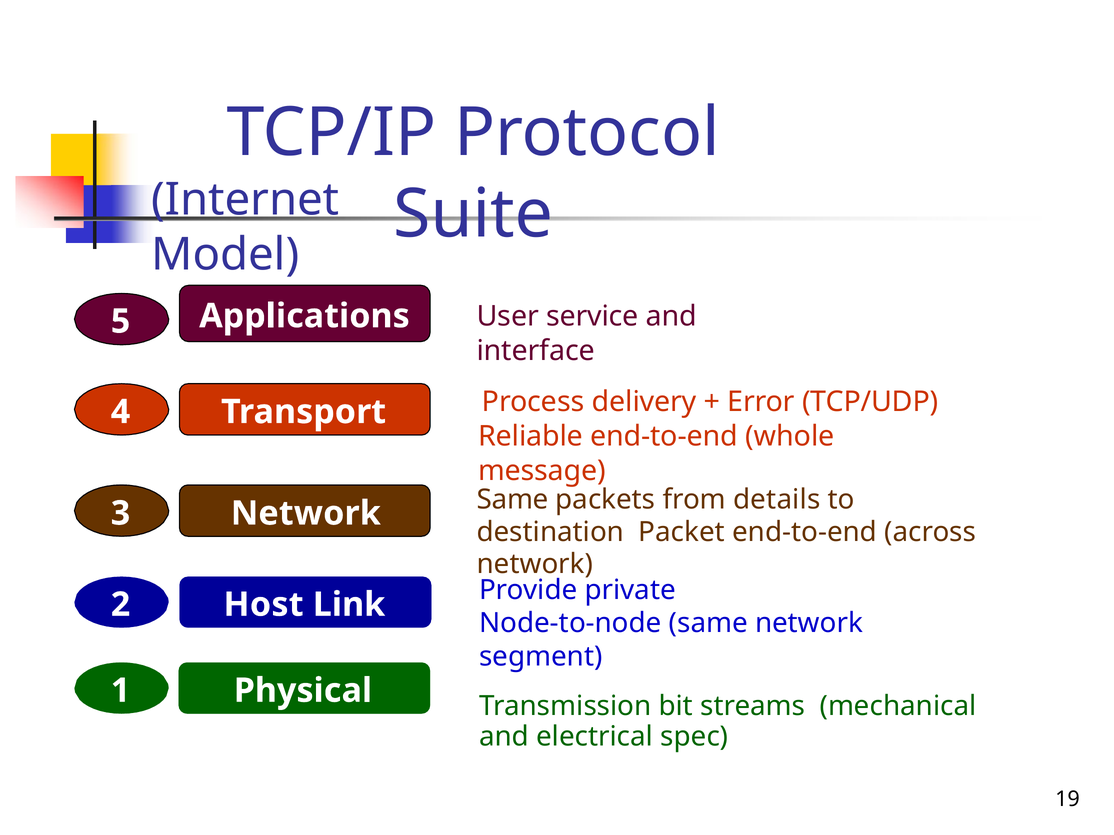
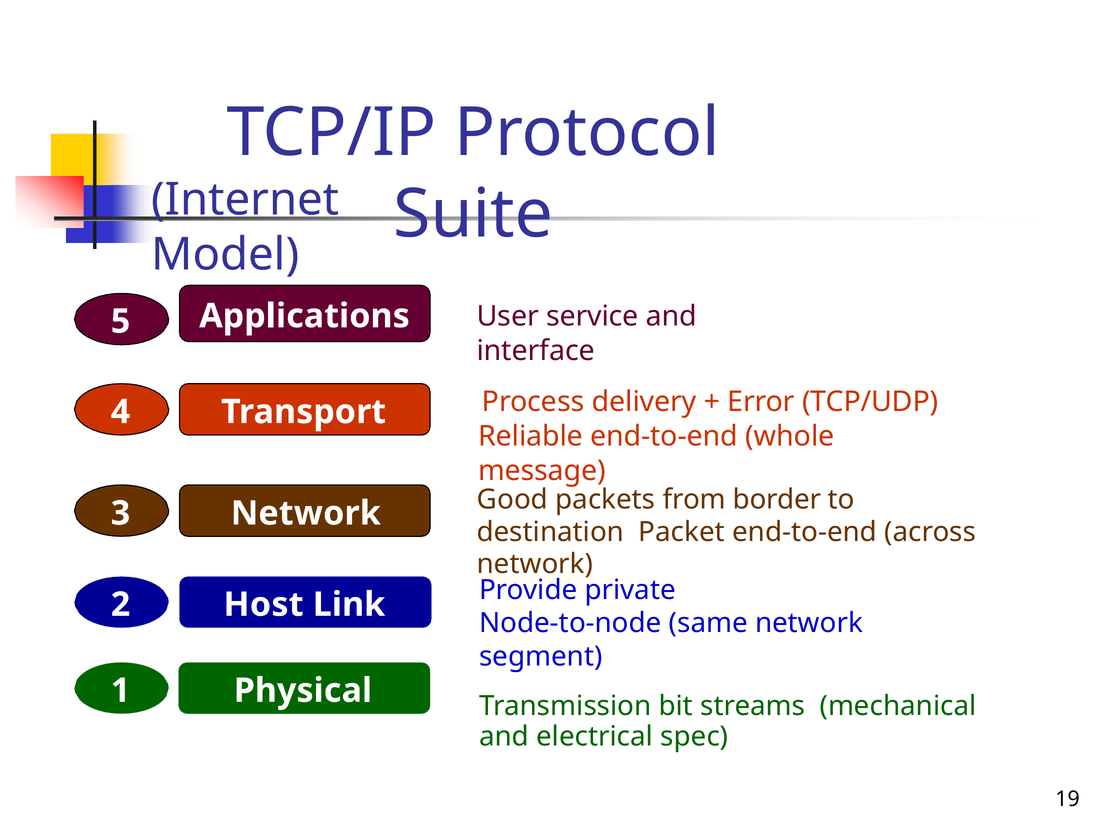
Same: Same -> Good (512, 500)
details: details -> border (777, 500)
